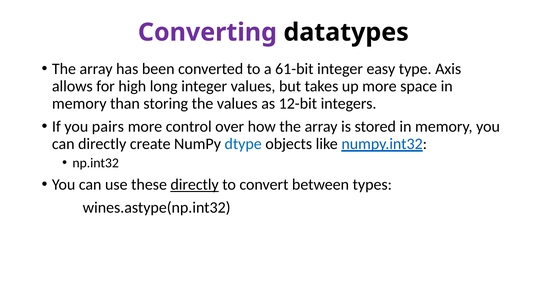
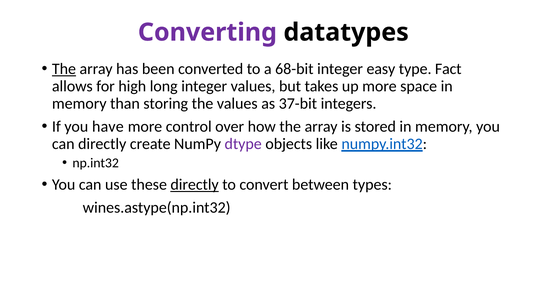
The underline: none -> present (64, 69)
61-bit: 61-bit -> 68-bit (294, 69)
Axis: Axis -> Fact (448, 69)
12-bit: 12-bit -> 37-bit (298, 103)
pairs: pairs -> have (108, 126)
dtype colour: blue -> purple (243, 144)
